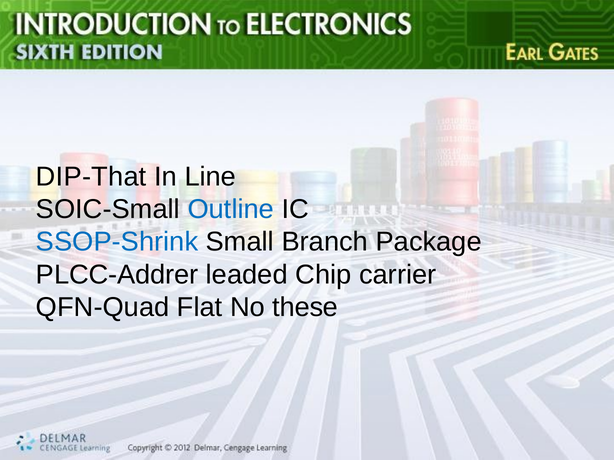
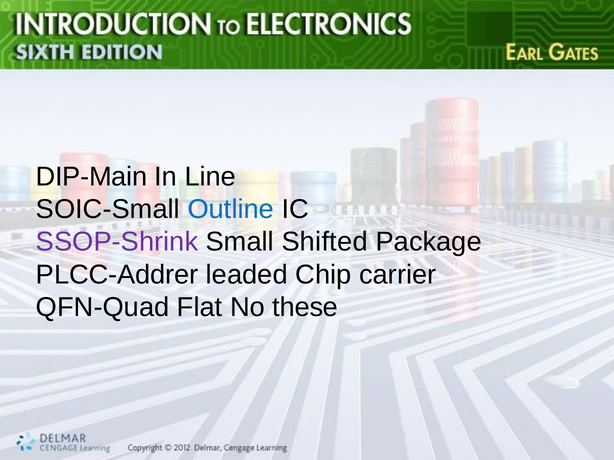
DIP-That: DIP-That -> DIP-Main (91, 177)
SSOP-Shrink colour: blue -> purple (117, 242)
Branch: Branch -> Shifted (325, 242)
